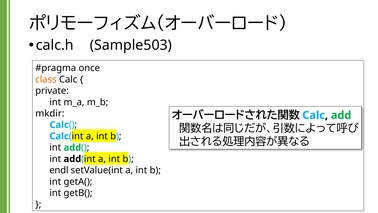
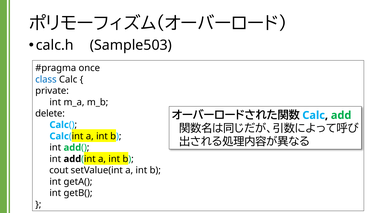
class colour: orange -> blue (46, 79)
mkdir: mkdir -> delete (50, 113)
endl: endl -> cout (59, 170)
